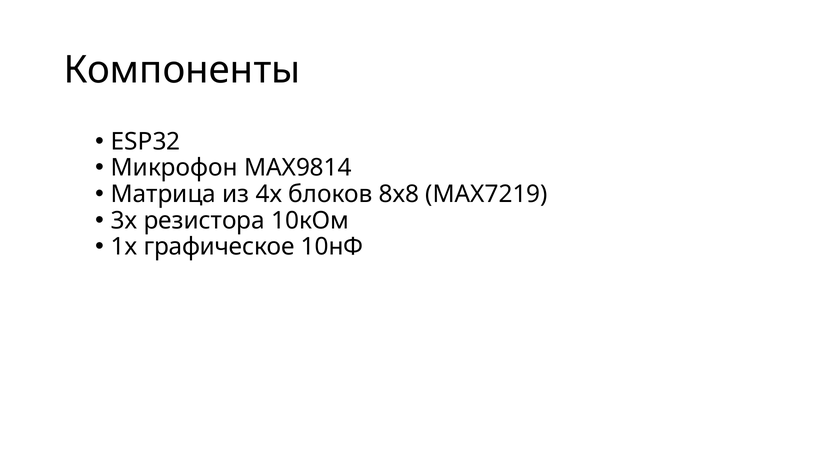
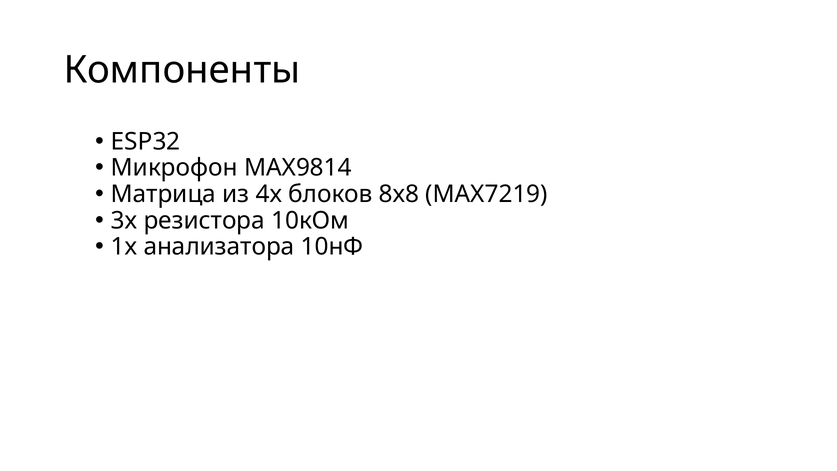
графическое: графическое -> анализатора (219, 247)
